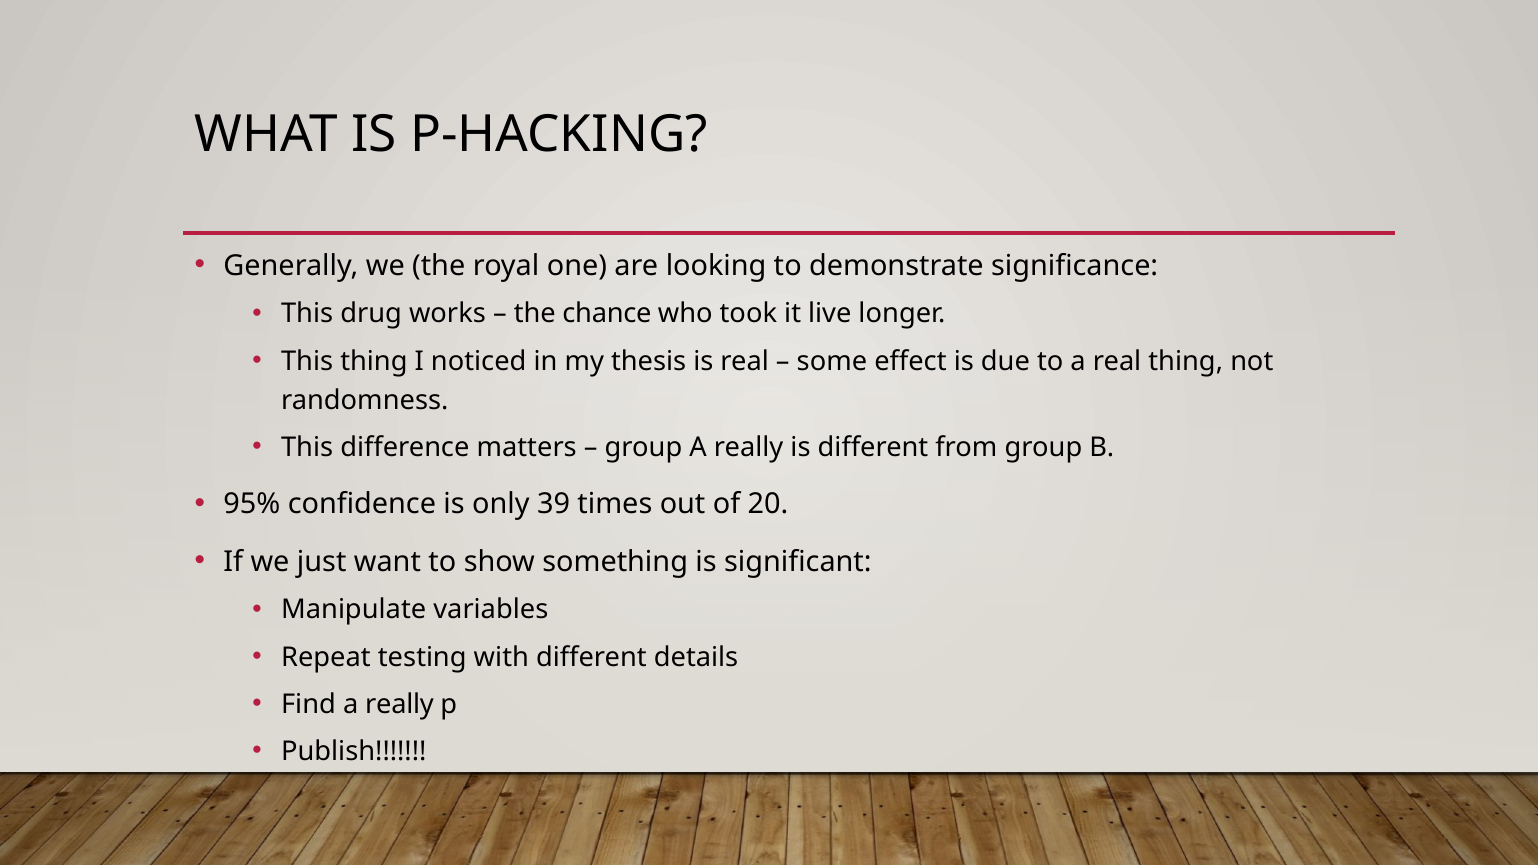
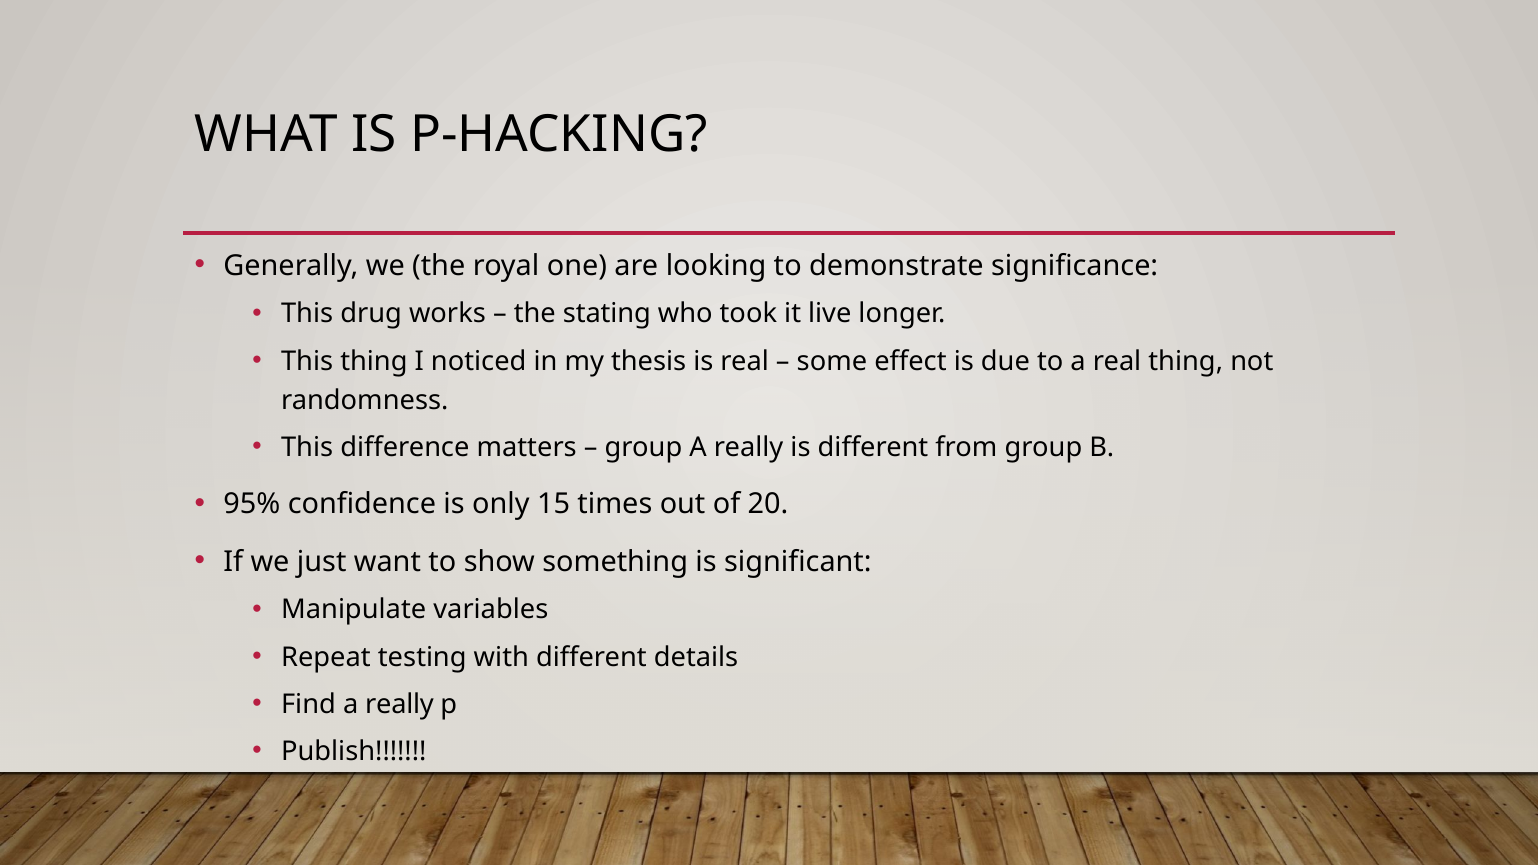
chance: chance -> stating (607, 314)
39: 39 -> 15 (554, 504)
